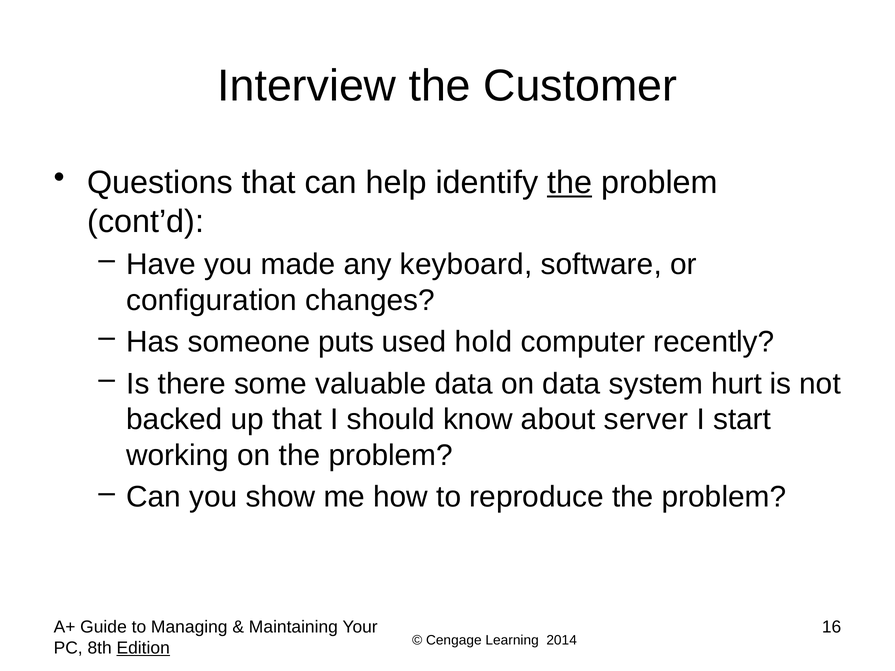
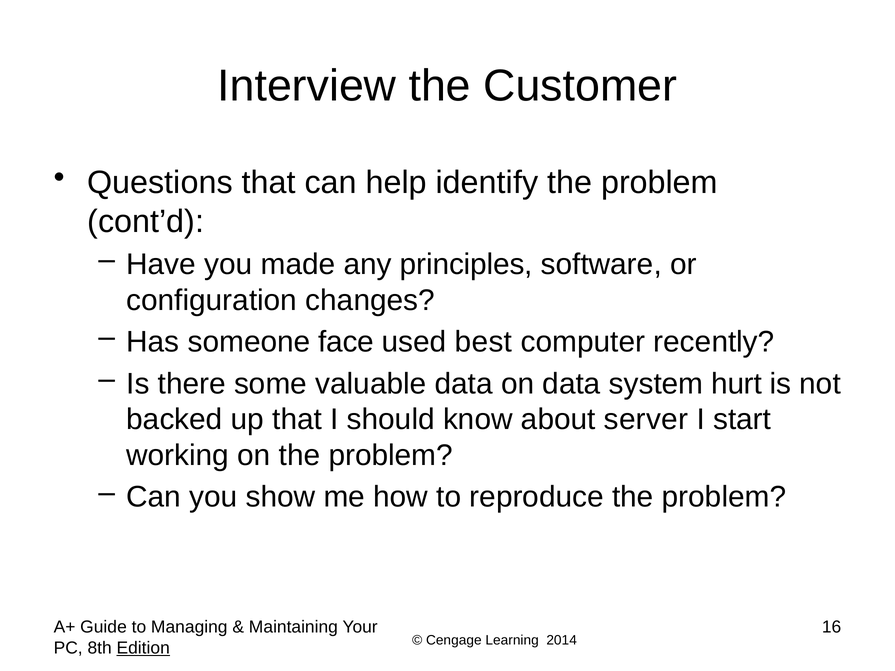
the underline: present -> none (570, 183)
keyboard: keyboard -> principles (466, 265)
puts: puts -> face (346, 342)
hold: hold -> best (483, 342)
